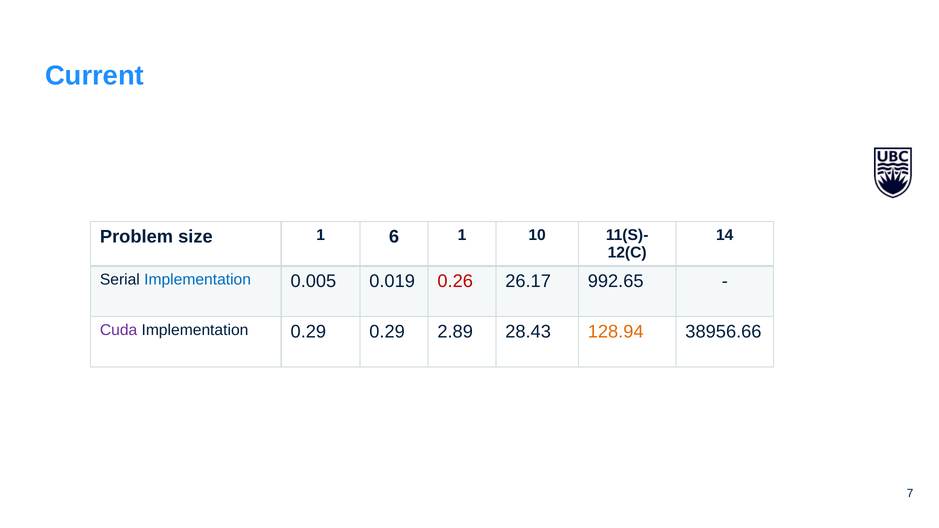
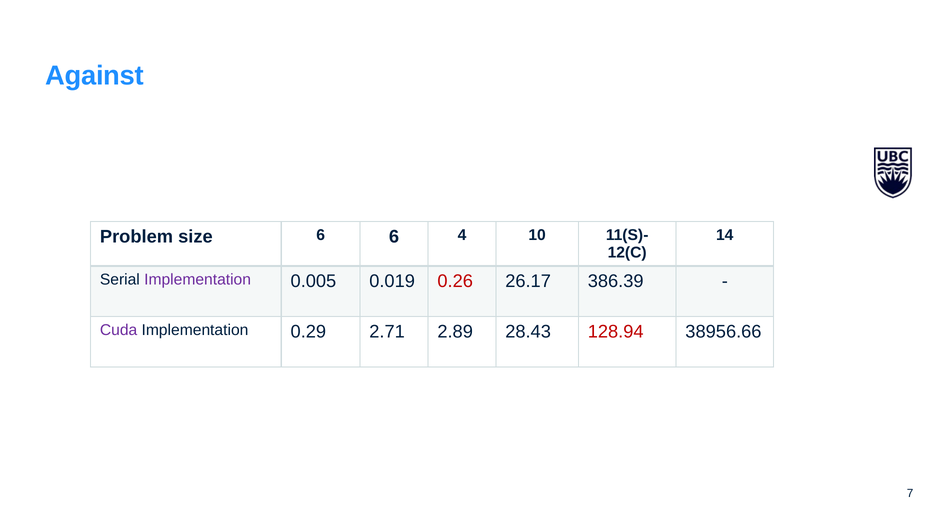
Current: Current -> Against (95, 76)
size 1: 1 -> 6 (321, 235)
6 1: 1 -> 4 (462, 235)
Implementation colour: blue -> purple (198, 280)
992.65: 992.65 -> 386.39 (616, 281)
0.29 0.29: 0.29 -> 2.71 (387, 332)
128.94 colour: orange -> red (616, 332)
